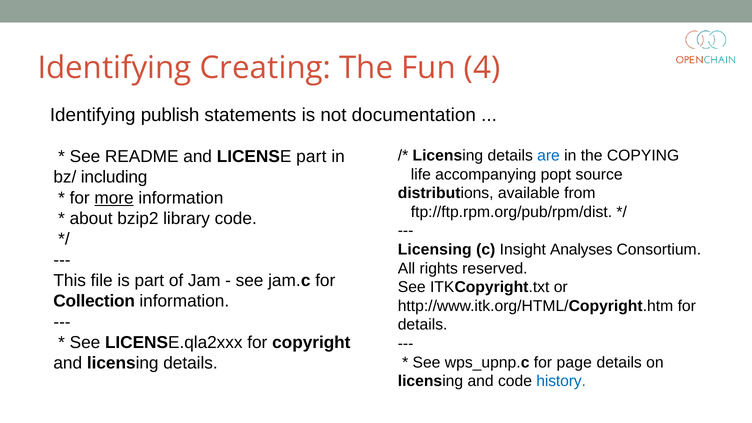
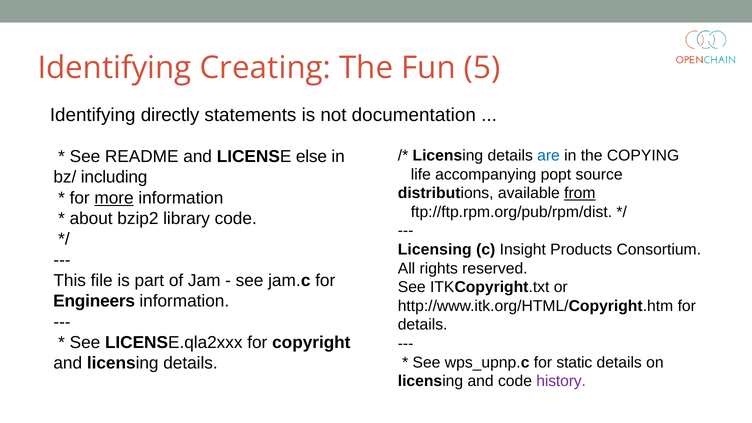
4: 4 -> 5 (482, 68)
publish: publish -> directly (170, 115)
LICENSE part: part -> else (311, 157)
from underline: none -> present (580, 193)
Analyses: Analyses -> Products (581, 250)
Collection: Collection -> Engineers (94, 301)
page: page -> static (574, 362)
history colour: blue -> purple (561, 381)
